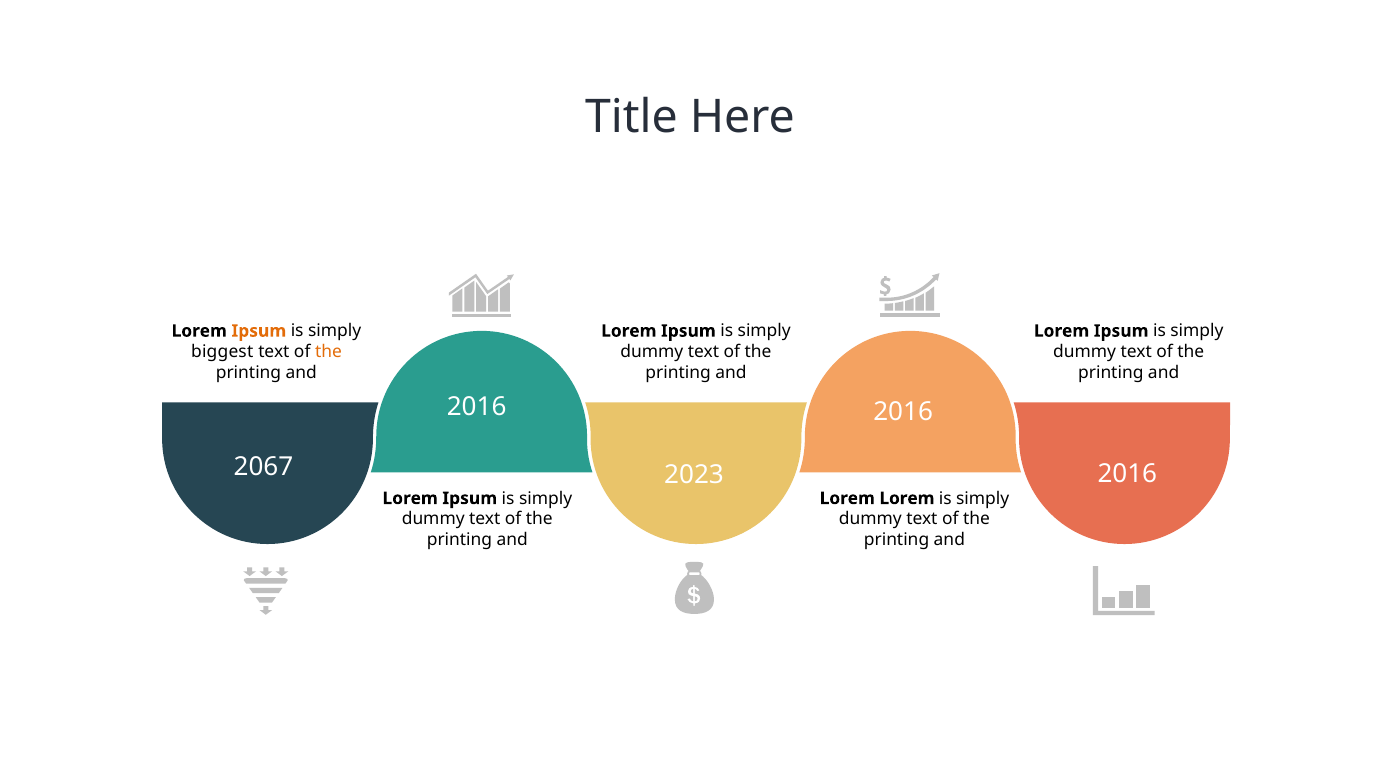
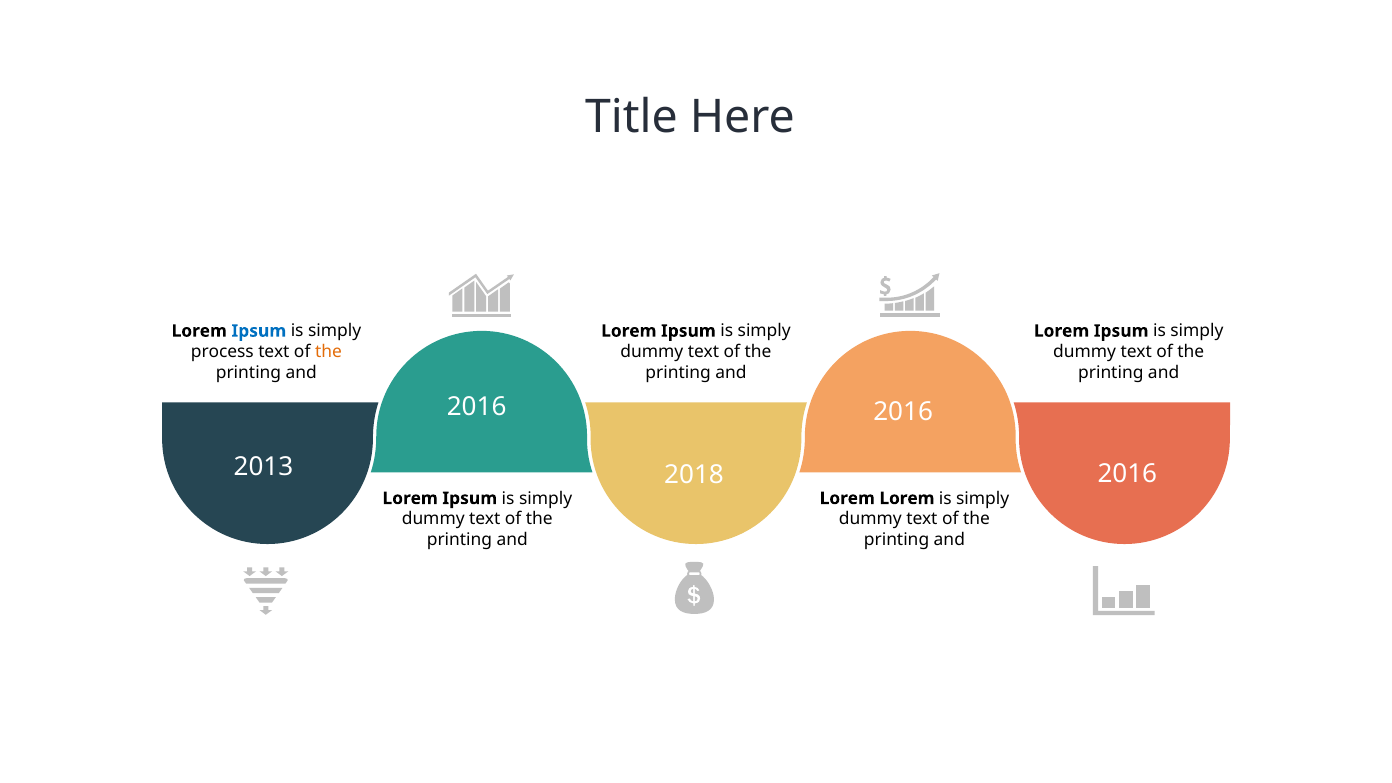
Ipsum colour: orange -> blue (259, 331)
biggest: biggest -> process (222, 352)
2067: 2067 -> 2013 (264, 467)
2023: 2023 -> 2018 (694, 475)
